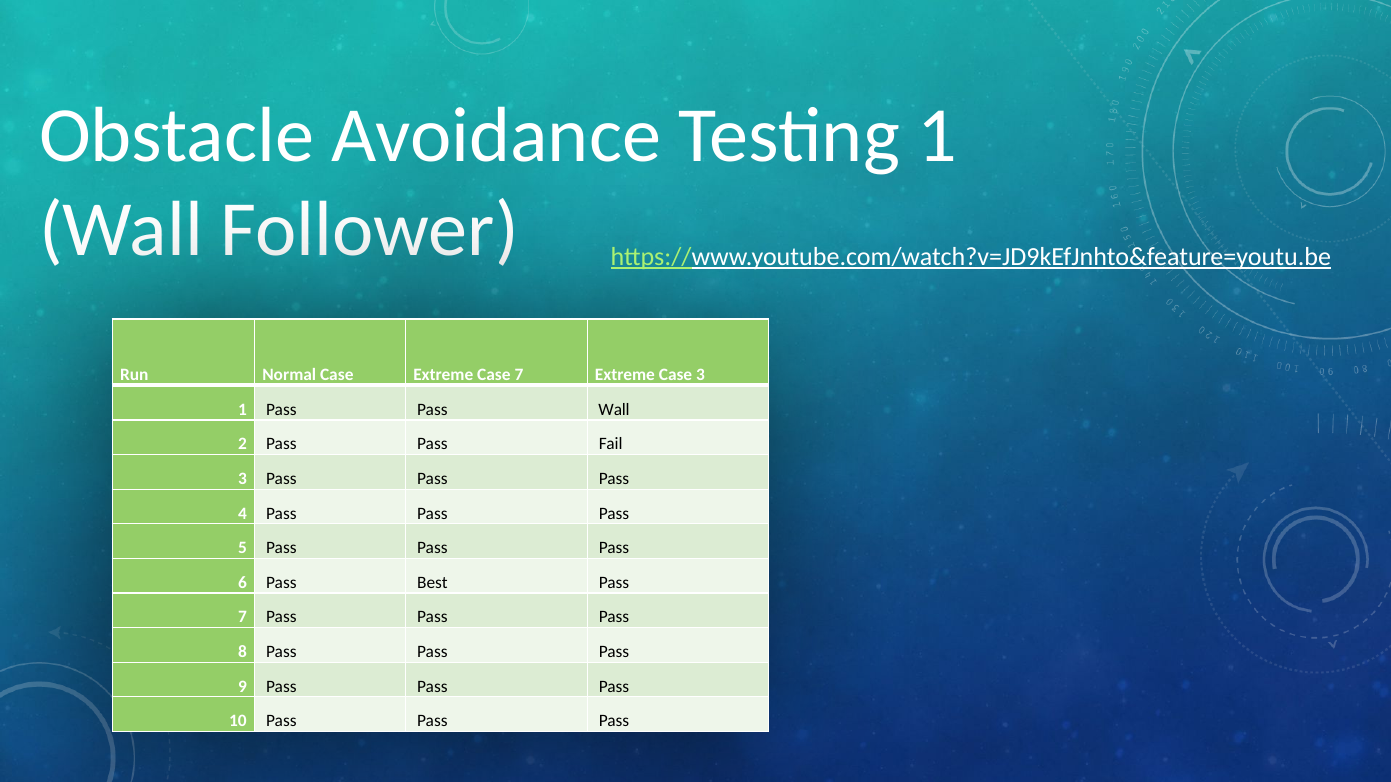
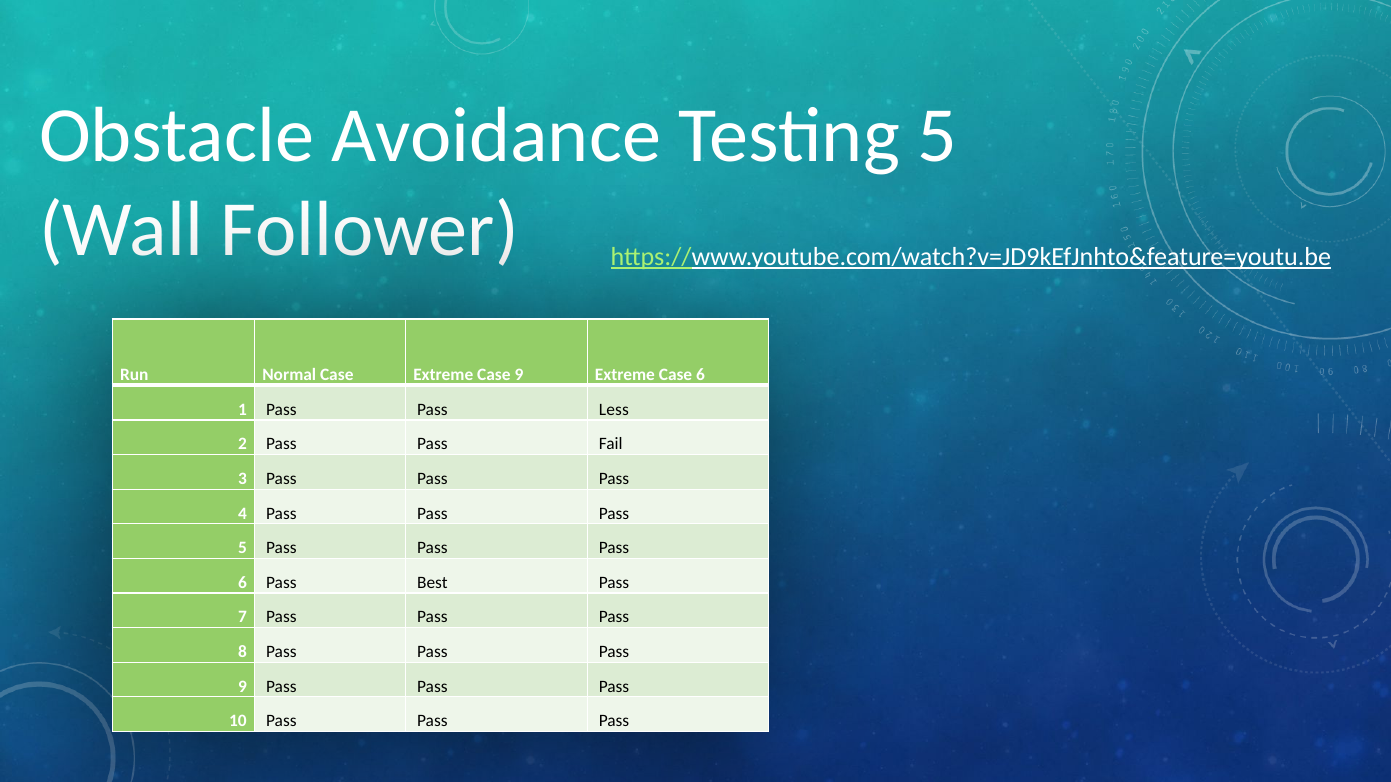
Testing 1: 1 -> 5 (937, 136)
Case 7: 7 -> 9 (519, 375)
Case 3: 3 -> 6 (701, 375)
Pass Wall: Wall -> Less (614, 410)
